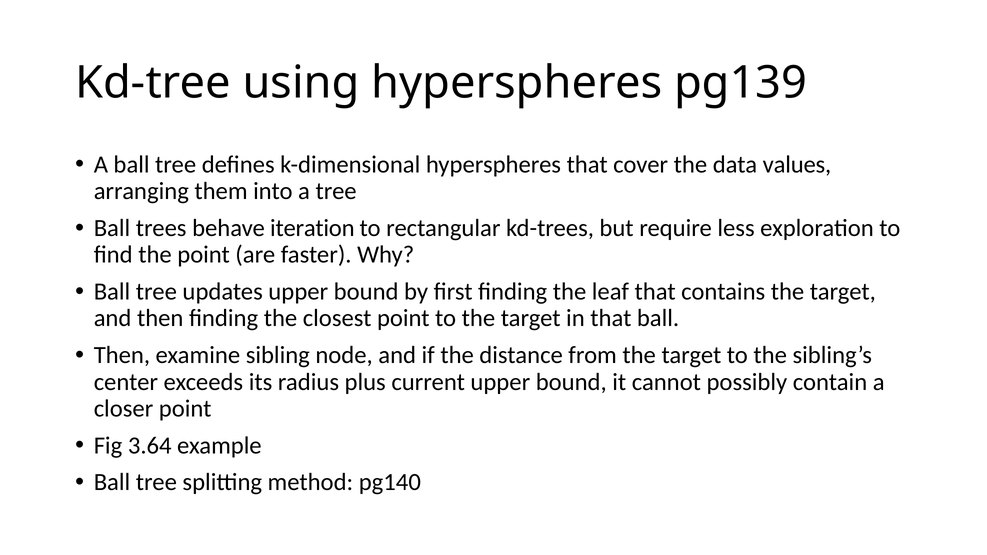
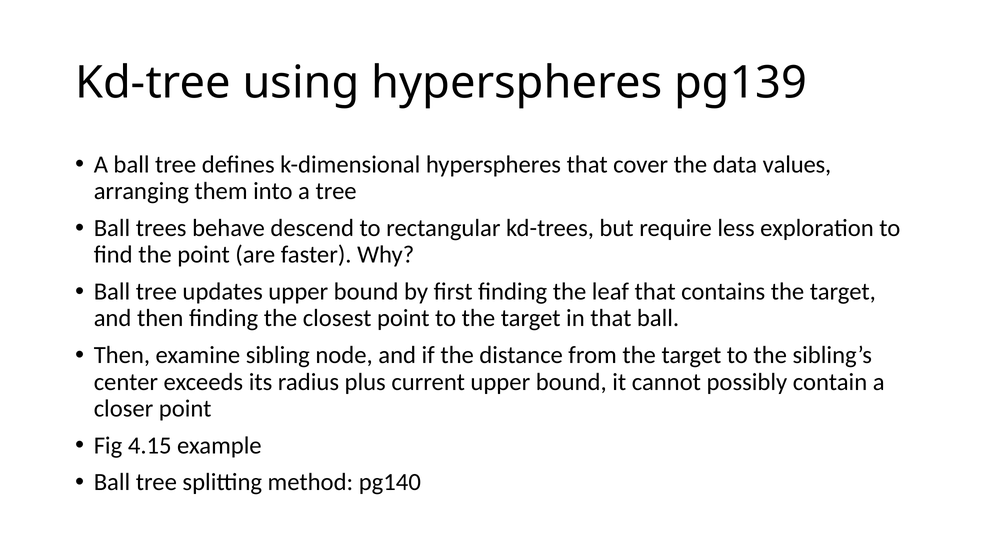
iteration: iteration -> descend (312, 228)
3.64: 3.64 -> 4.15 (150, 446)
